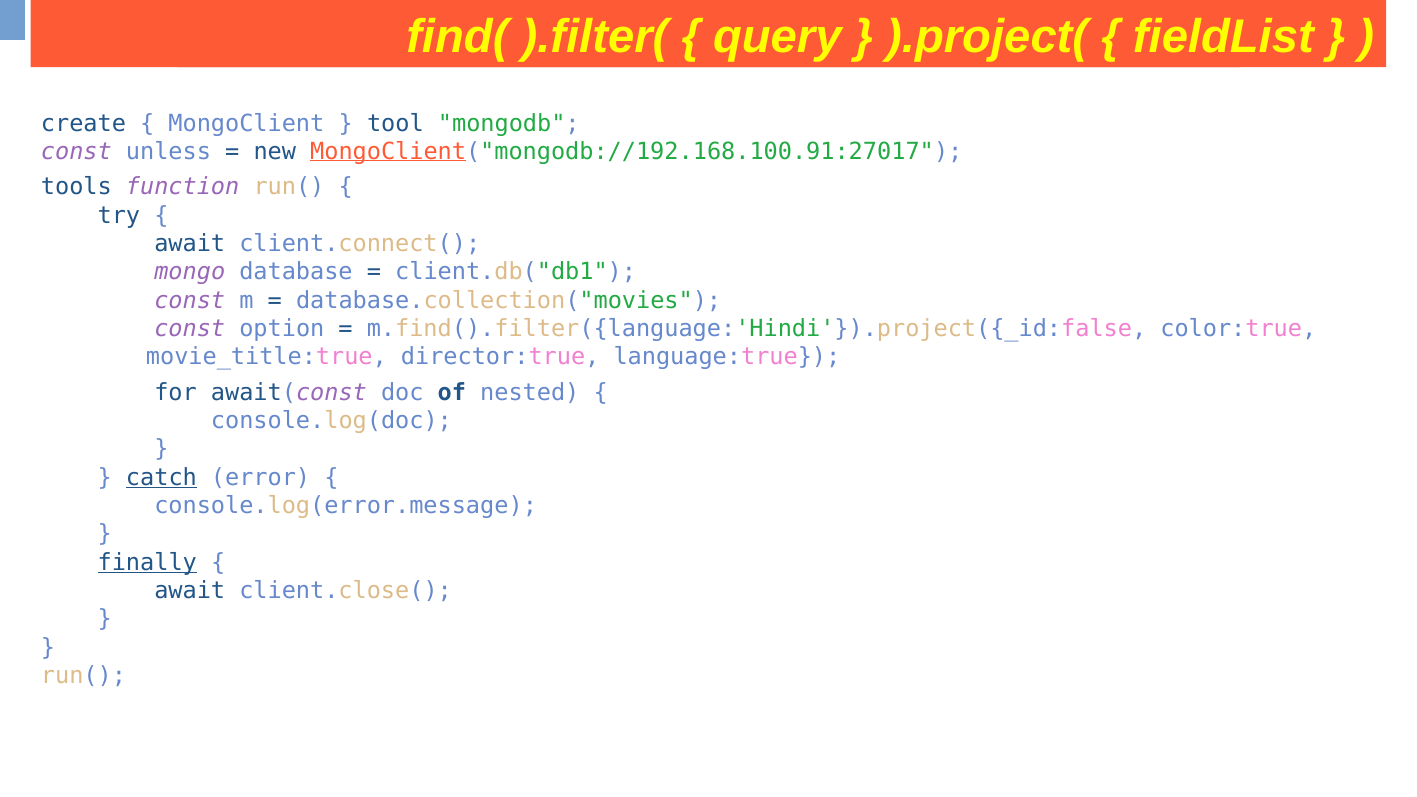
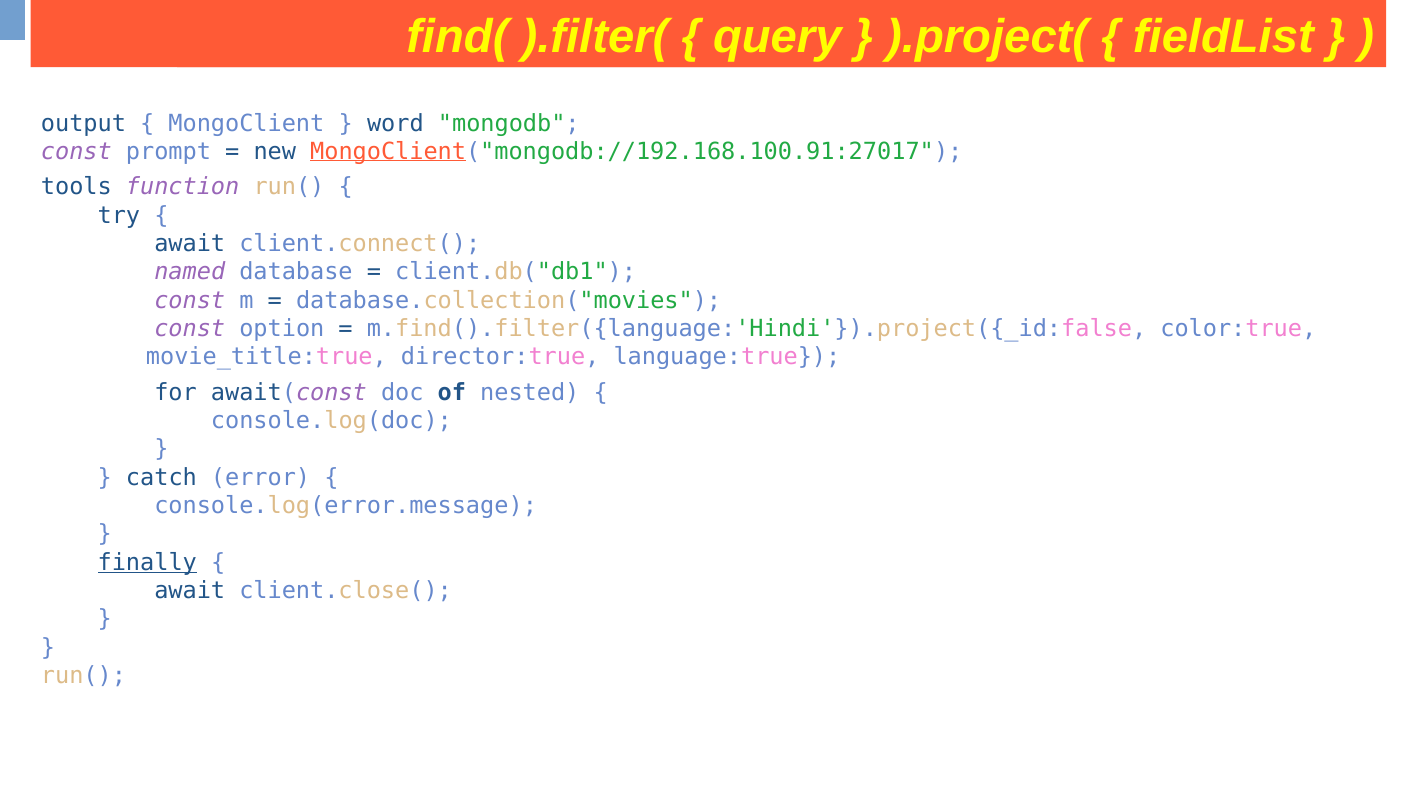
create: create -> output (83, 123)
tool: tool -> word (395, 123)
unless: unless -> prompt (169, 152)
mongo: mongo -> named (190, 272)
catch underline: present -> none (161, 477)
